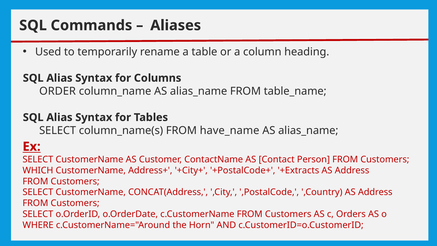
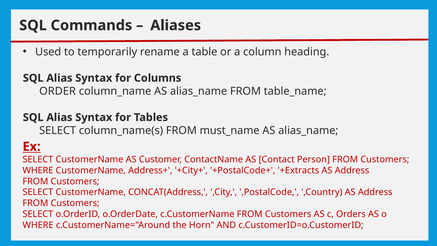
have_name: have_name -> must_name (230, 130)
WHICH: WHICH -> WHERE (38, 170)
